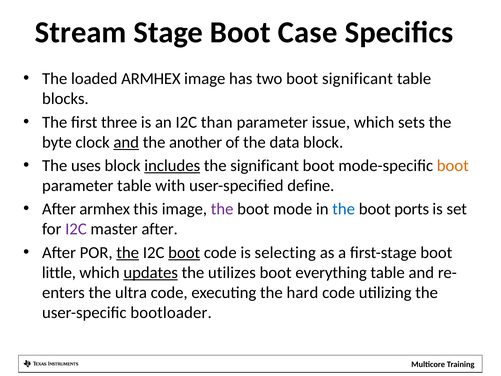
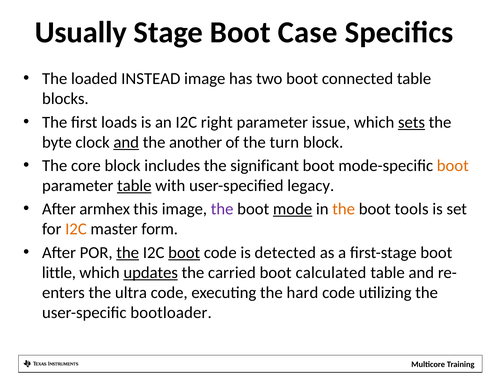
Stream: Stream -> Usually (81, 32)
loaded ARMHEX: ARMHEX -> INSTEAD (151, 79)
boot significant: significant -> connected (358, 79)
three: three -> loads (119, 122)
than: than -> right (217, 122)
sets underline: none -> present (411, 122)
data: data -> turn (284, 142)
uses: uses -> core (86, 165)
includes underline: present -> none (172, 165)
table underline: none -> present (134, 186)
define: define -> legacy (311, 186)
mode underline: none -> present (293, 209)
the colour: blue -> orange (344, 209)
ports: ports -> tools (412, 209)
I2C colour: purple -> orange (76, 229)
master after: after -> form (160, 229)
selecting: selecting -> detected (285, 252)
utilizes: utilizes -> carried (232, 272)
everything: everything -> calculated (331, 272)
